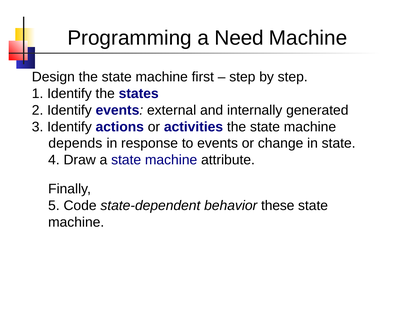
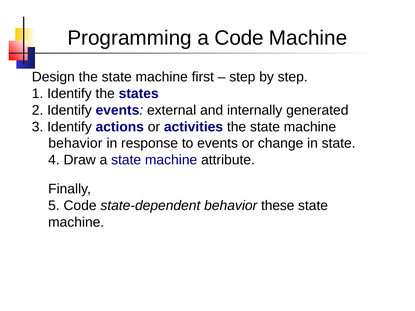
a Need: Need -> Code (239, 38)
depends: depends -> behavior (75, 144)
